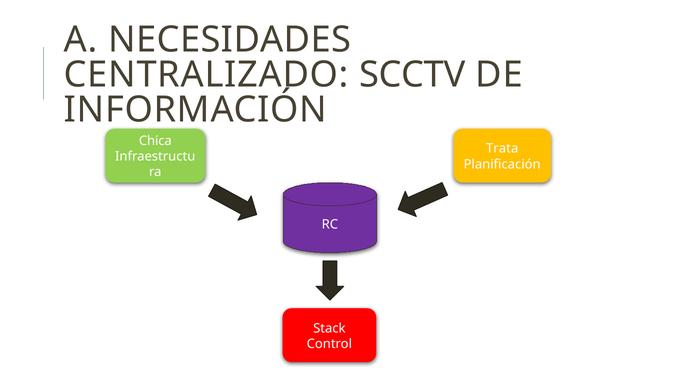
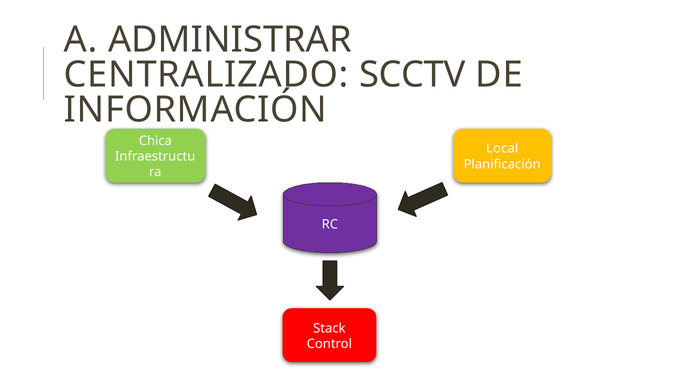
NECESIDADES: NECESIDADES -> ADMINISTRAR (230, 40)
Trata: Trata -> Local (502, 149)
